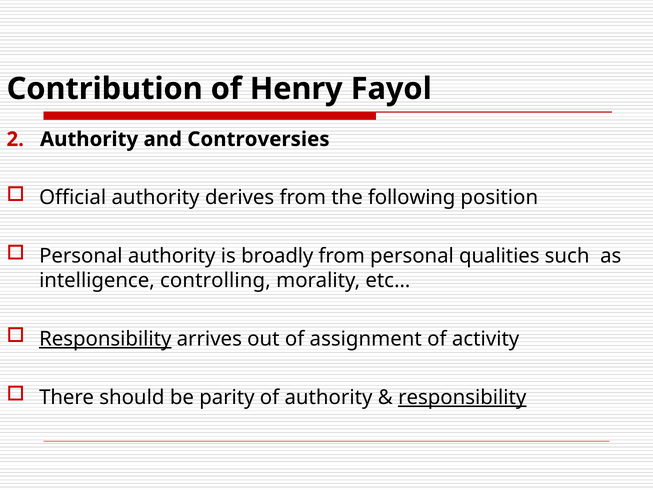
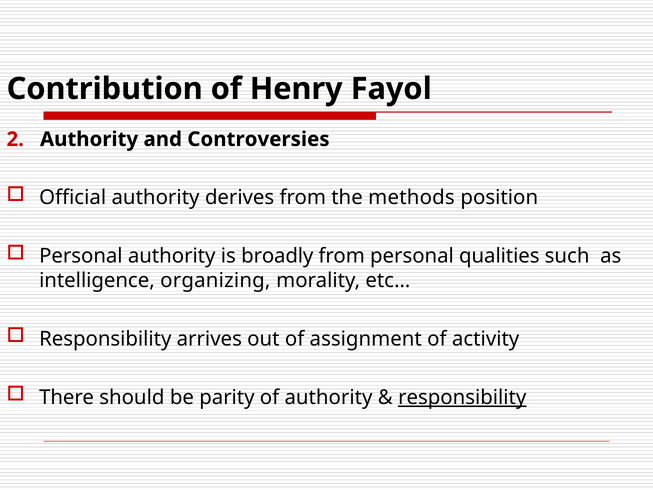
following: following -> methods (411, 198)
controlling: controlling -> organizing (215, 280)
Responsibility underline: present -> none (105, 339)
